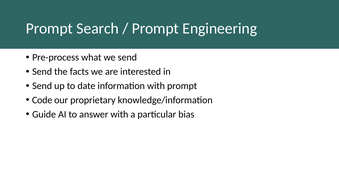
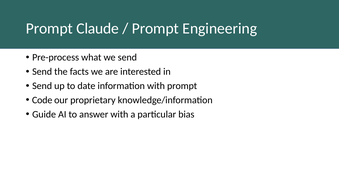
Search: Search -> Claude (98, 28)
